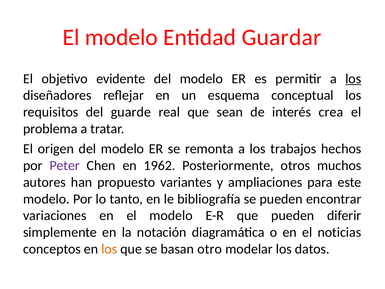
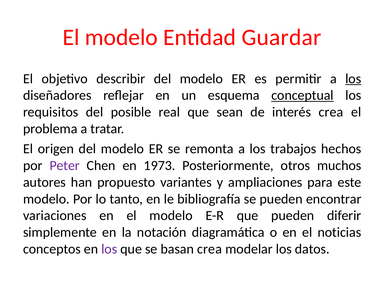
evidente: evidente -> describir (121, 79)
conceptual underline: none -> present (302, 95)
guarde: guarde -> posible (131, 112)
1962: 1962 -> 1973 (160, 165)
los colour: orange -> purple (109, 249)
basan otro: otro -> crea (210, 249)
